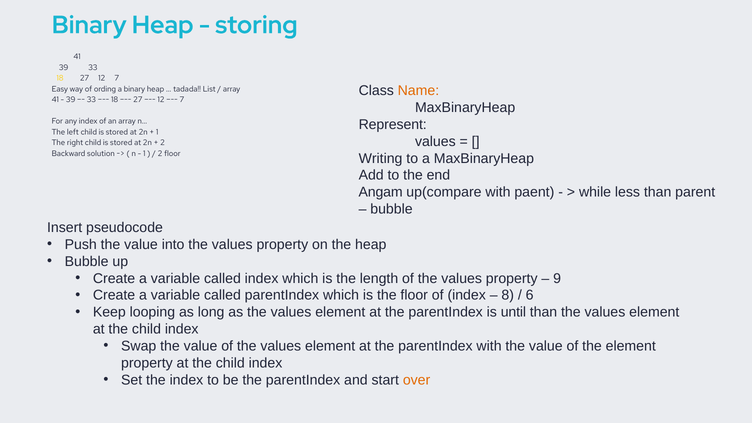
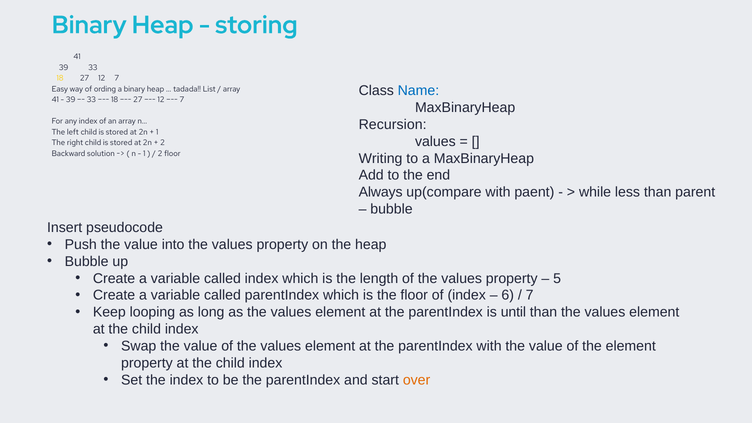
Name colour: orange -> blue (418, 91)
Represent: Represent -> Recursion (393, 125)
Angam: Angam -> Always (381, 192)
9: 9 -> 5 (557, 278)
8: 8 -> 6 (508, 295)
6: 6 -> 7 (530, 295)
